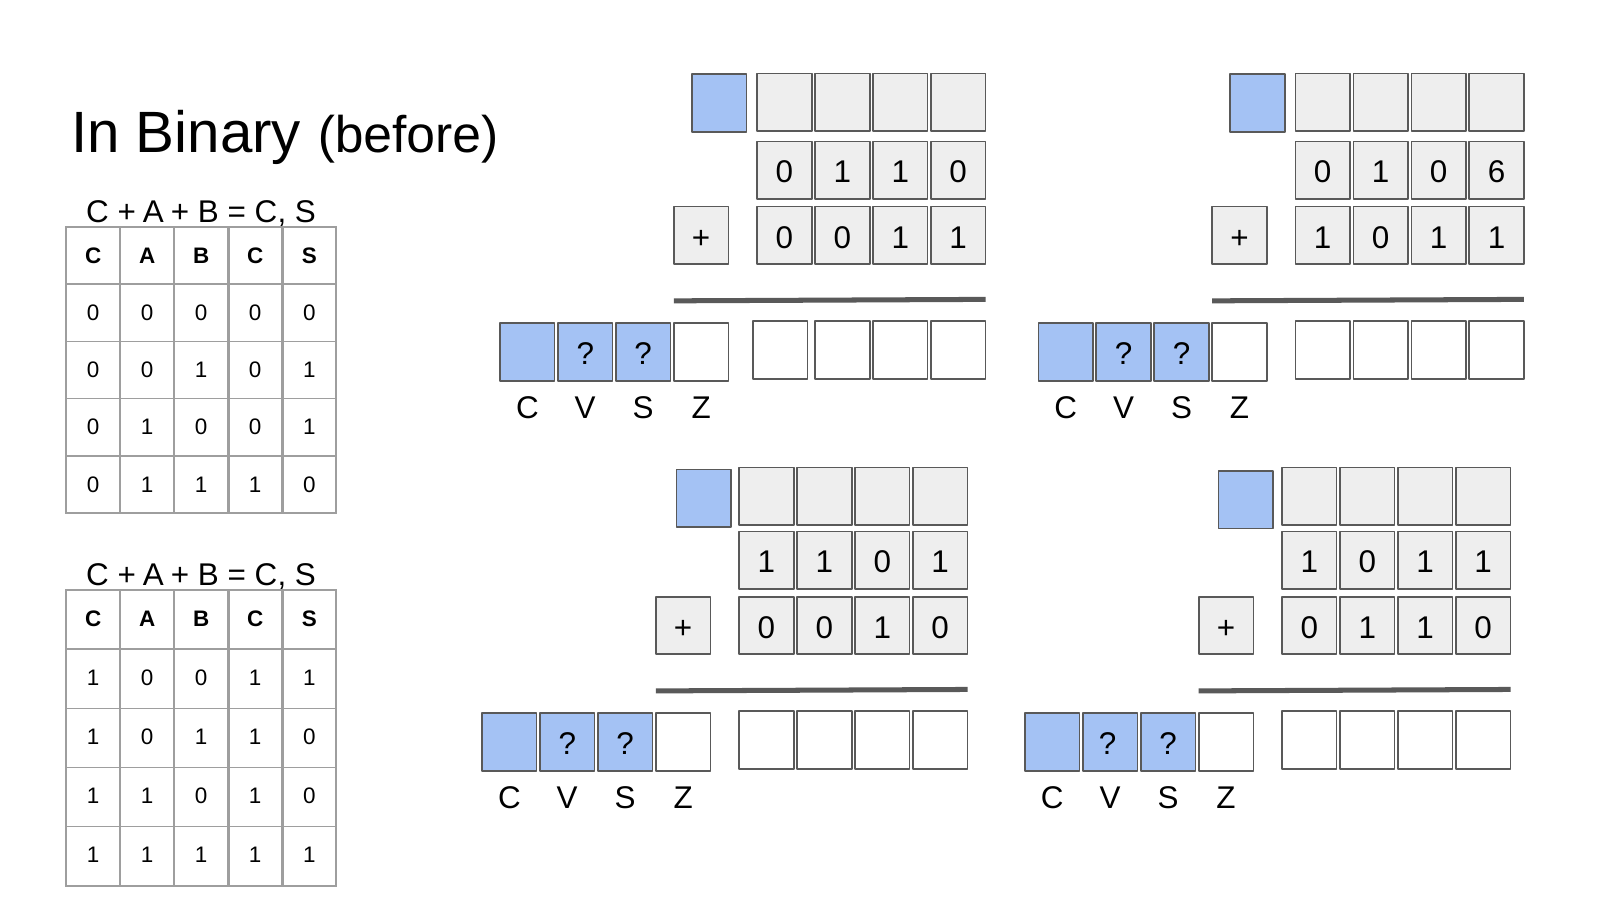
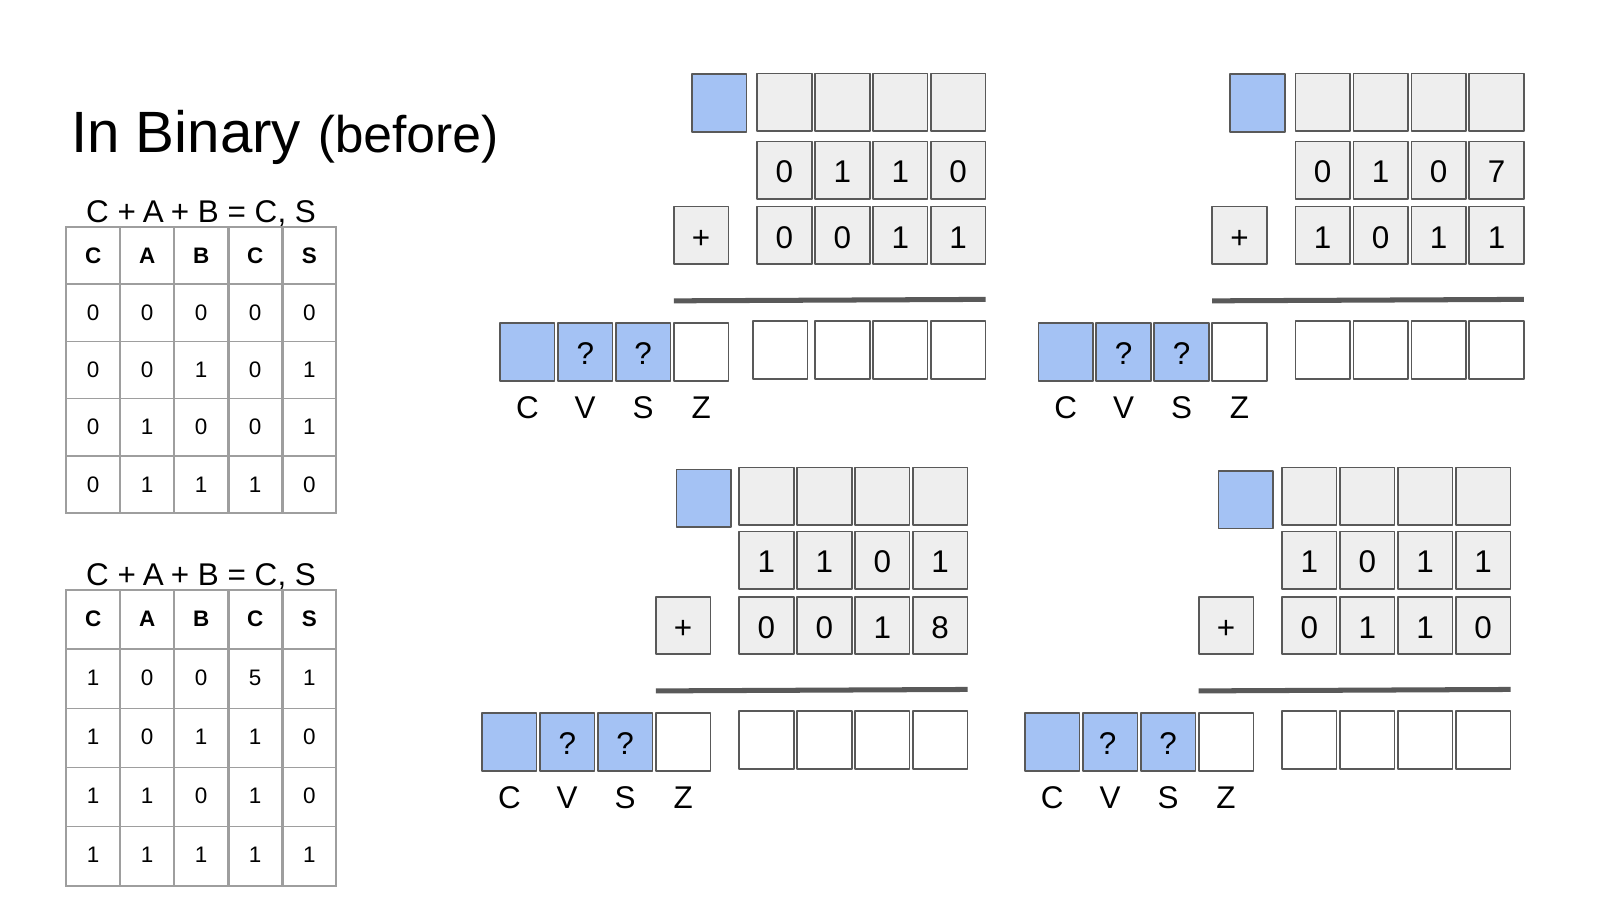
6: 6 -> 7 (1497, 172)
0: 0 -> 8 (940, 628)
1: 1 -> 5 (255, 678)
